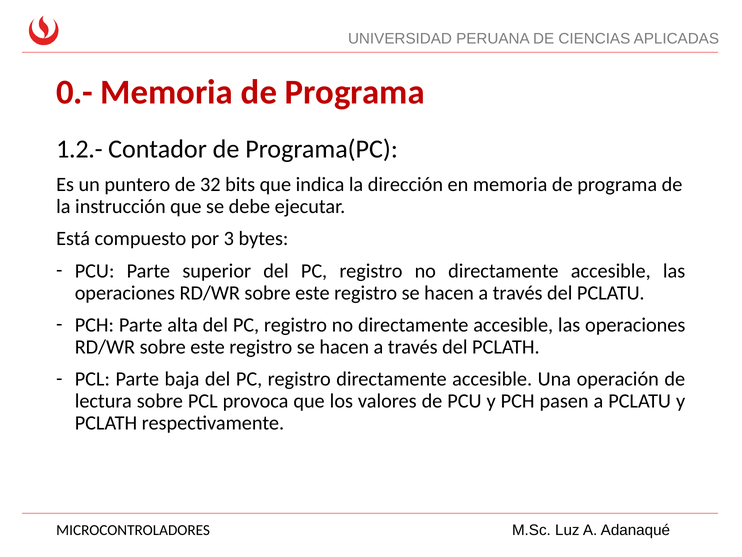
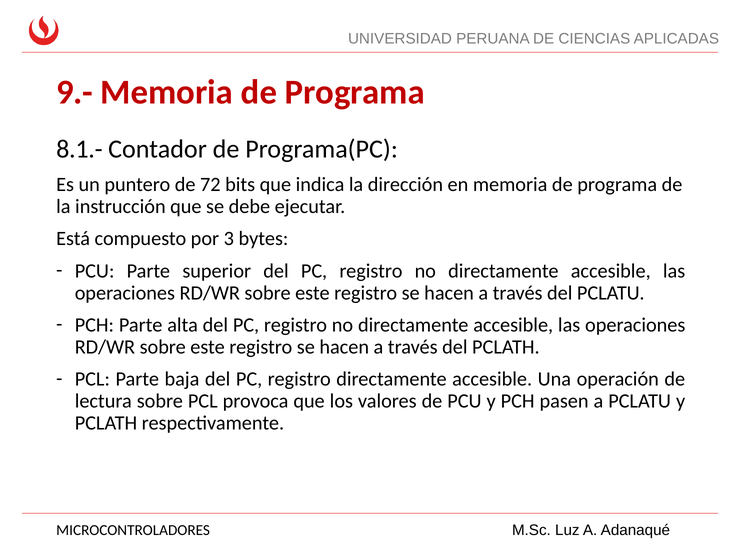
0.-: 0.- -> 9.- (74, 92)
1.2.-: 1.2.- -> 8.1.- (79, 149)
32: 32 -> 72 (210, 184)
